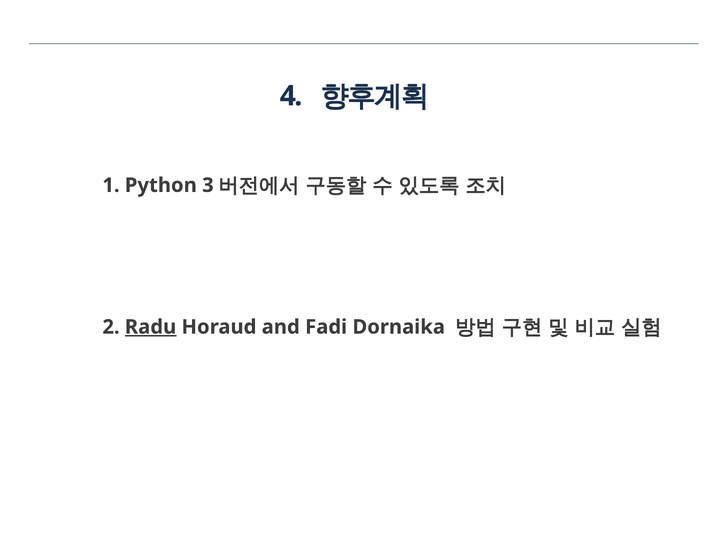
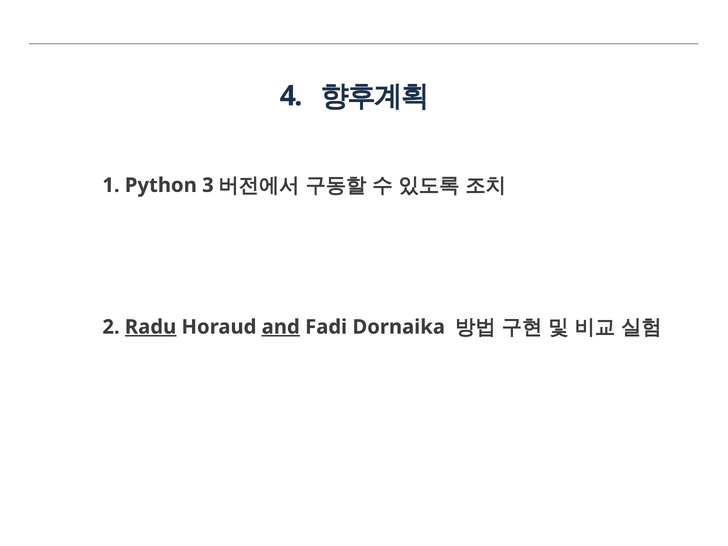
and underline: none -> present (281, 327)
